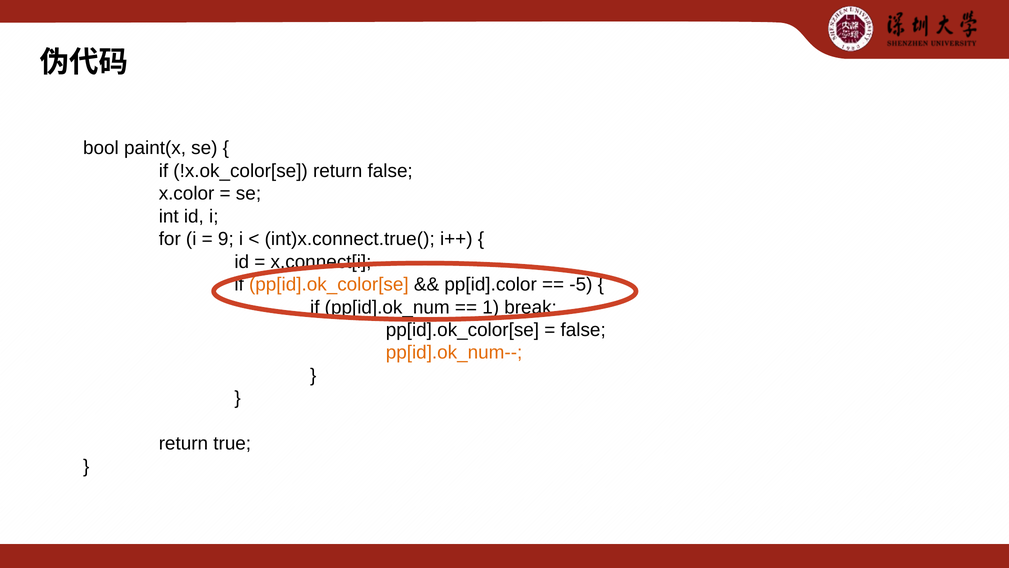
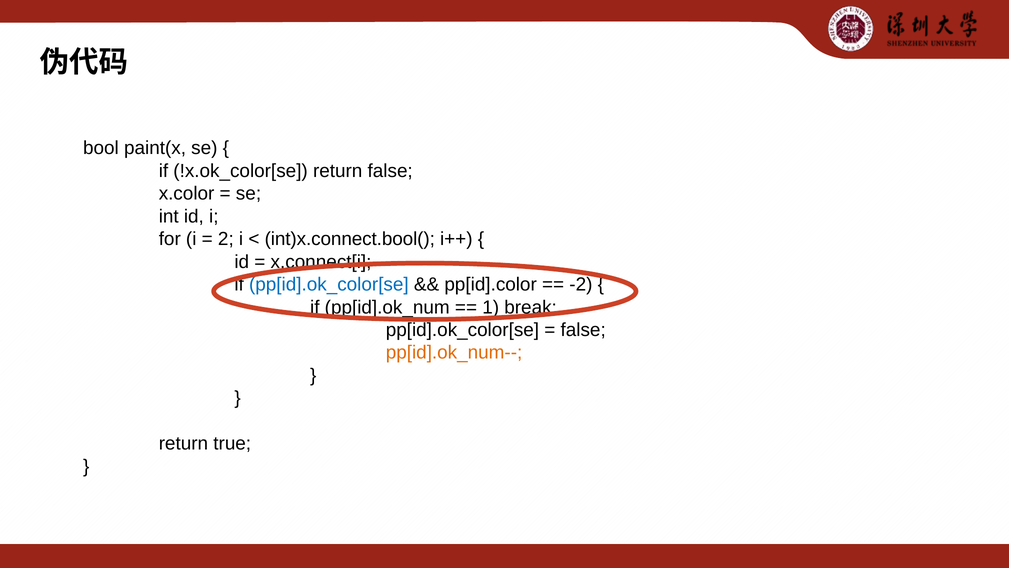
9: 9 -> 2 (226, 239)
int)x.connect.true(: int)x.connect.true( -> int)x.connect.bool( (350, 239)
pp[id].ok_color[se colour: orange -> blue (329, 284)
-5: -5 -> -2 (581, 284)
